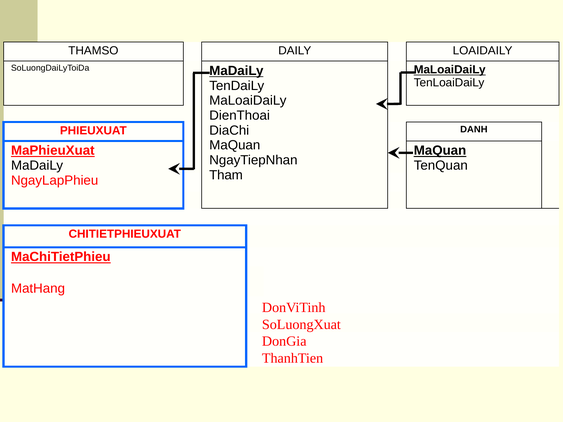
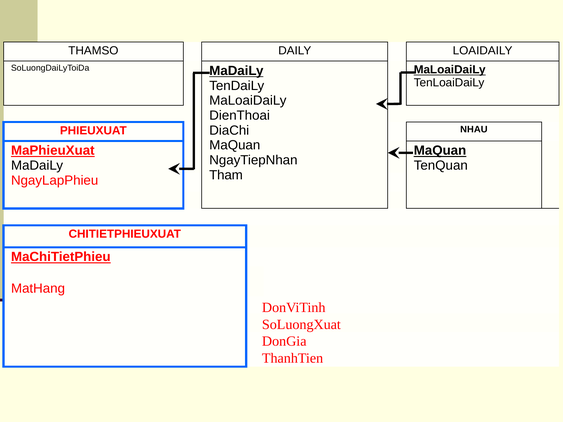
DANH: DANH -> NHAU (474, 130)
